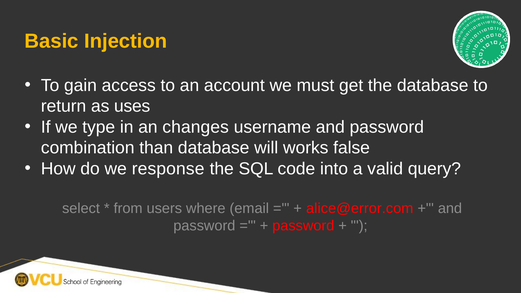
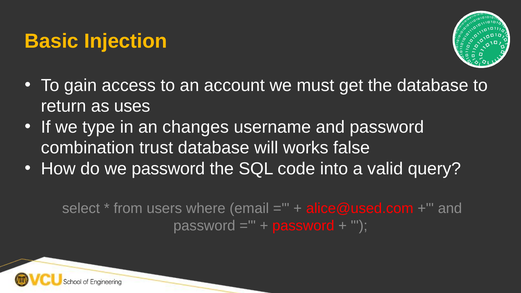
than: than -> trust (156, 148)
we response: response -> password (168, 169)
alice@error.com: alice@error.com -> alice@used.com (360, 208)
